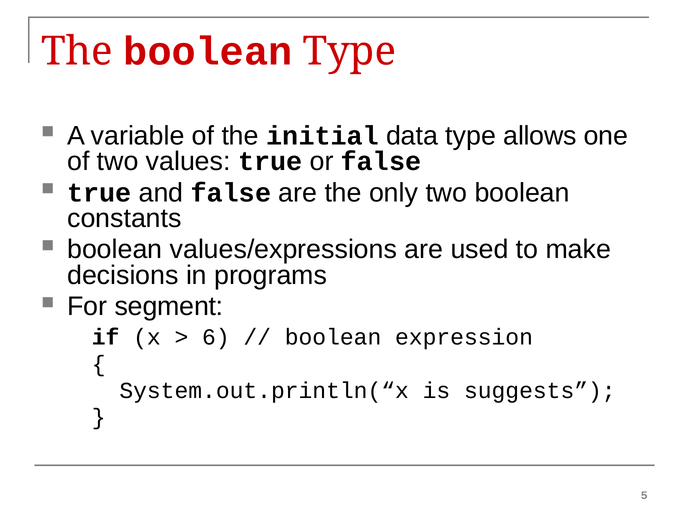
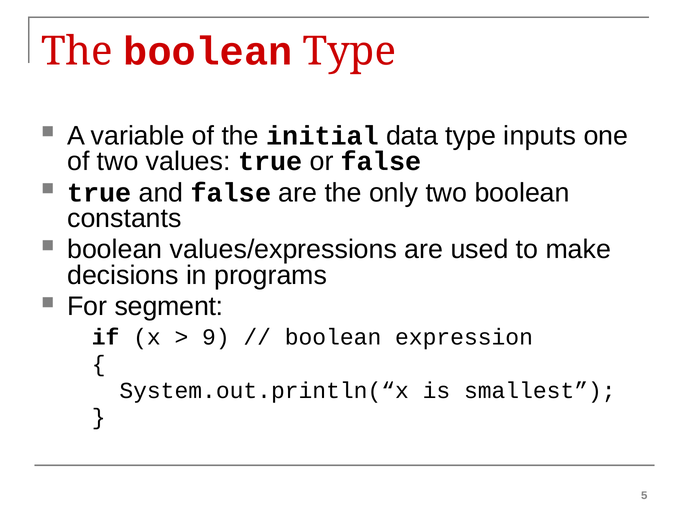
allows: allows -> inputs (540, 136)
6: 6 -> 9 (216, 337)
suggests: suggests -> smallest (540, 390)
